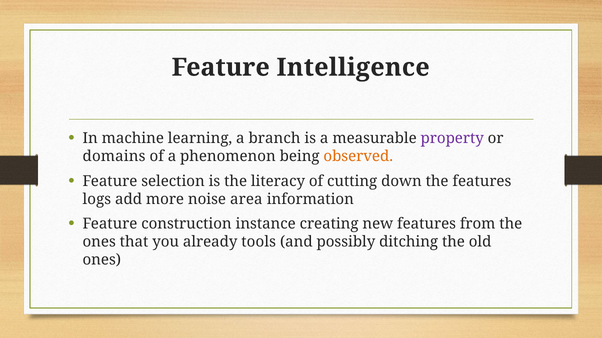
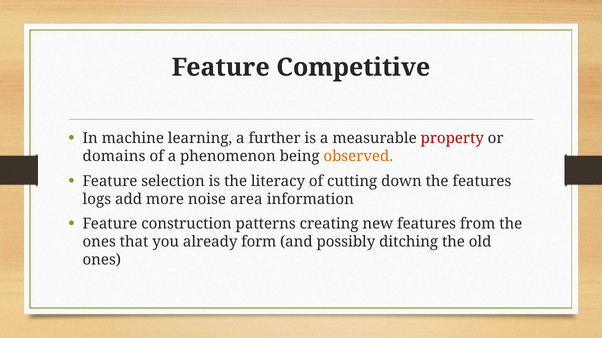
Intelligence: Intelligence -> Competitive (353, 68)
branch: branch -> further (275, 139)
property colour: purple -> red (452, 139)
instance: instance -> patterns (266, 224)
tools: tools -> form (259, 242)
